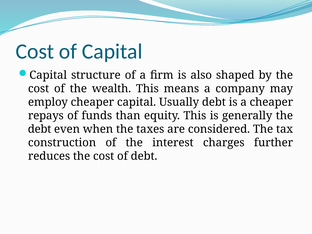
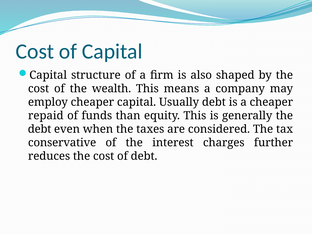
repays: repays -> repaid (46, 116)
construction: construction -> conservative (62, 143)
